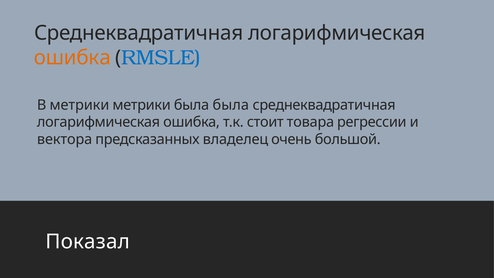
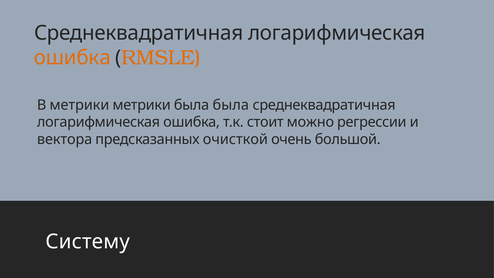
RMSLE colour: blue -> orange (161, 58)
товара: товара -> можно (310, 122)
владелец: владелец -> очисткой (235, 139)
Показал: Показал -> Систему (88, 241)
